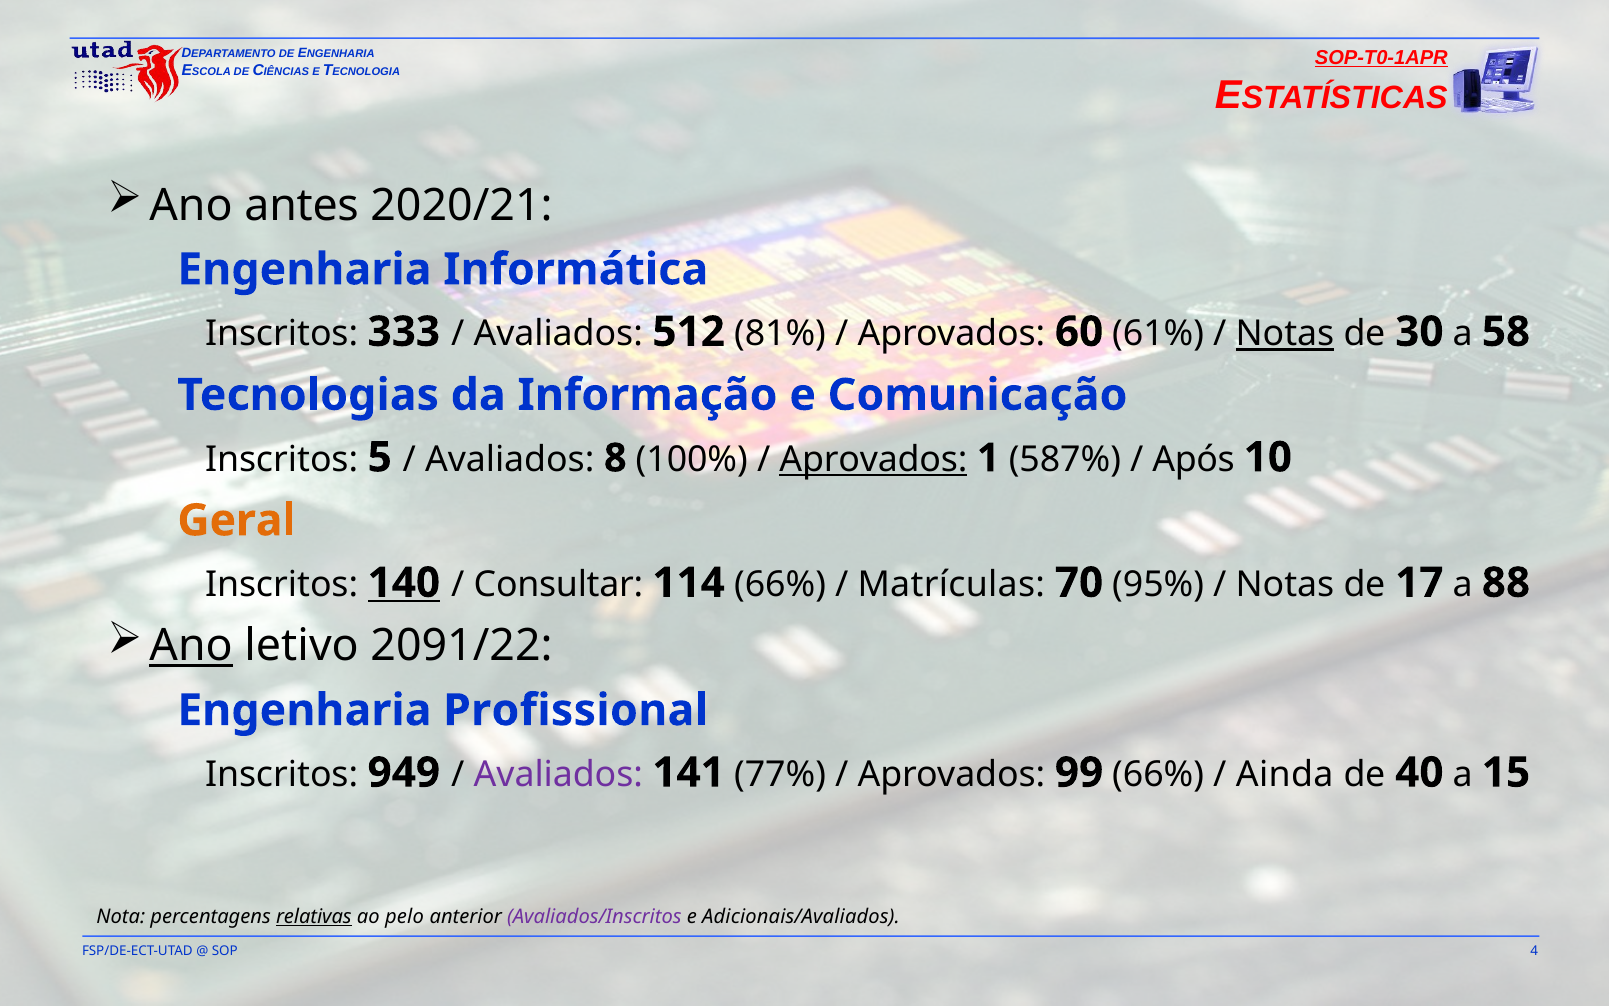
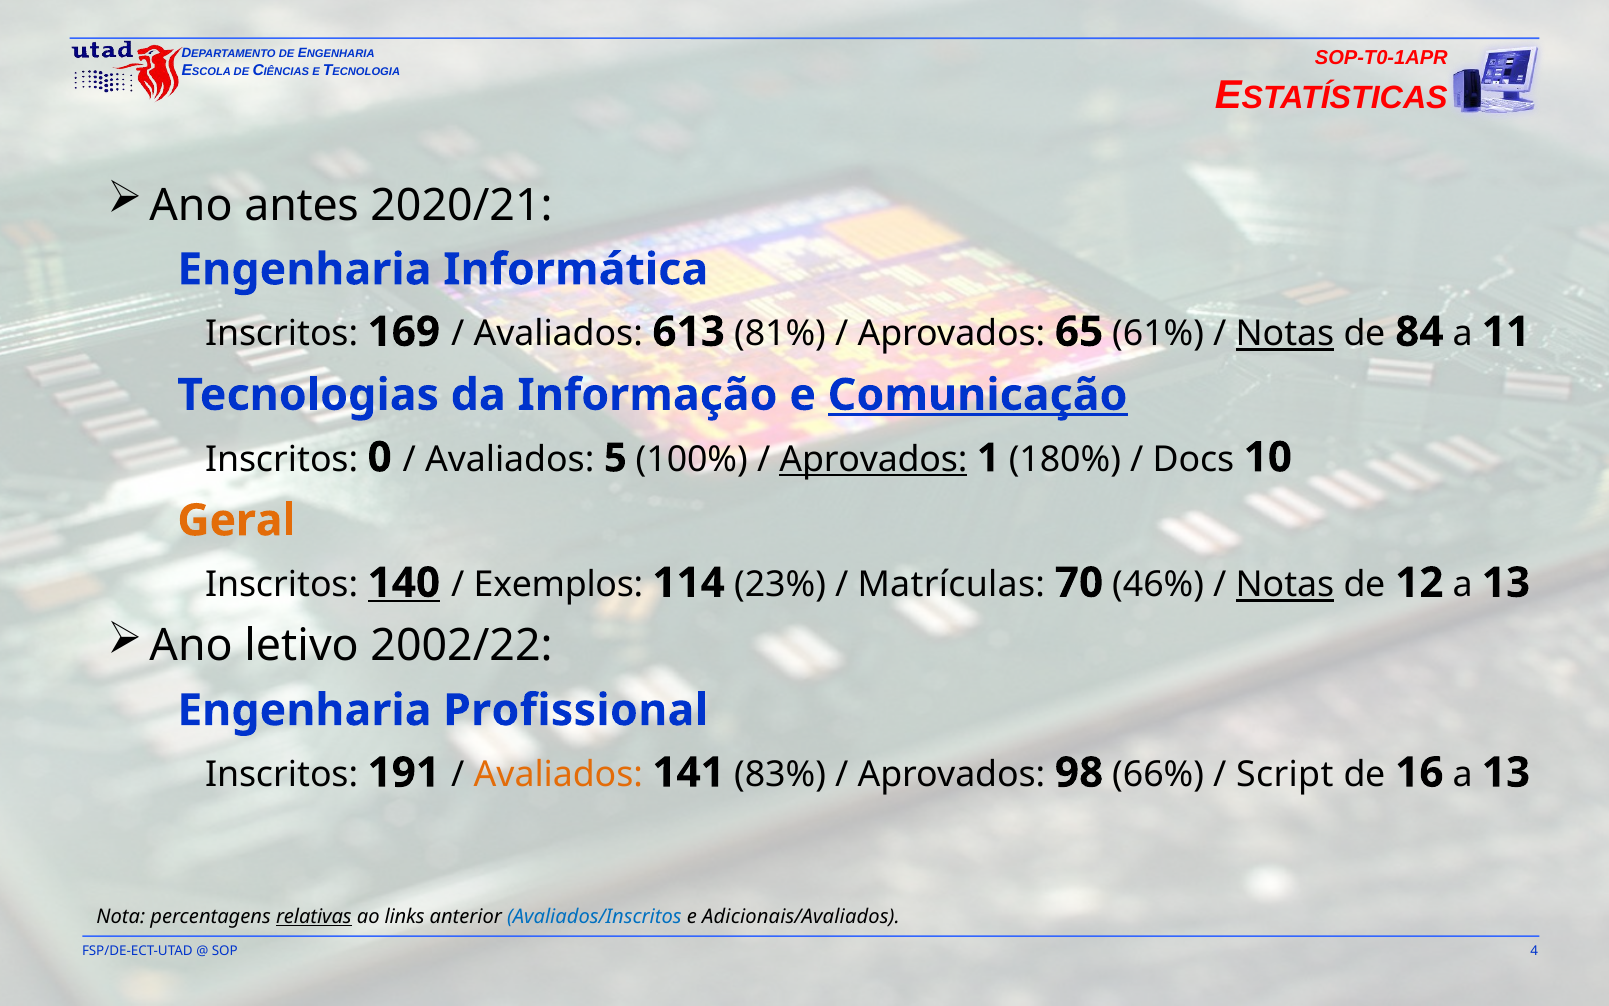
SOP-T0-1APR underline: present -> none (1381, 58)
333: 333 -> 169 (404, 332)
512: 512 -> 613 (689, 332)
60: 60 -> 65 (1079, 332)
30: 30 -> 84 (1419, 332)
58: 58 -> 11 (1506, 332)
Comunicação underline: none -> present (978, 395)
5: 5 -> 0 (380, 457)
8: 8 -> 5 (615, 458)
587%: 587% -> 180% (1065, 459)
Após: Após -> Docs (1193, 459)
Consultar: Consultar -> Exemplos (558, 585)
114 66%: 66% -> 23% (780, 585)
95%: 95% -> 46% (1158, 585)
Notas underline: none -> present (1285, 585)
17: 17 -> 12 (1419, 583)
88: 88 -> 13 (1506, 583)
Ano underline: present -> none (191, 646)
2091/22: 2091/22 -> 2002/22 (462, 646)
949: 949 -> 191 (404, 772)
Avaliados colour: purple -> orange (558, 775)
77%: 77% -> 83% (780, 775)
99: 99 -> 98 (1079, 772)
Ainda: Ainda -> Script (1285, 775)
40: 40 -> 16 (1419, 772)
15: 15 -> 13 (1506, 772)
pelo: pelo -> links (405, 916)
Avaliados/Inscritos colour: purple -> blue (594, 916)
